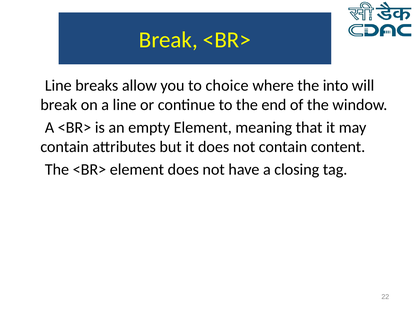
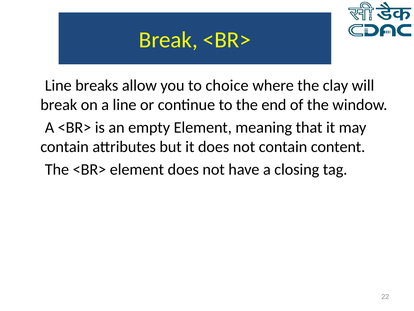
into: into -> clay (335, 85)
